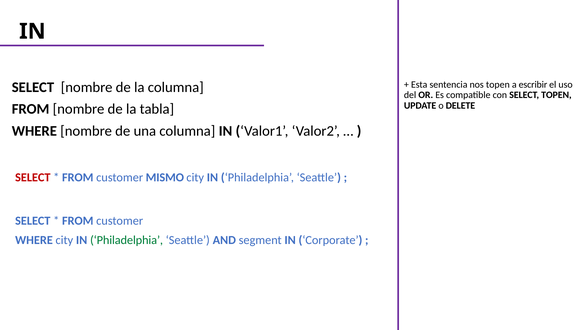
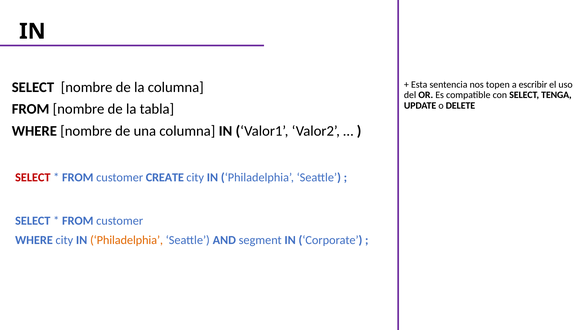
SELECT TOPEN: TOPEN -> TENGA (556, 95)
MISMO: MISMO -> CREATE (165, 178)
Philadelphia colour: green -> orange (127, 241)
